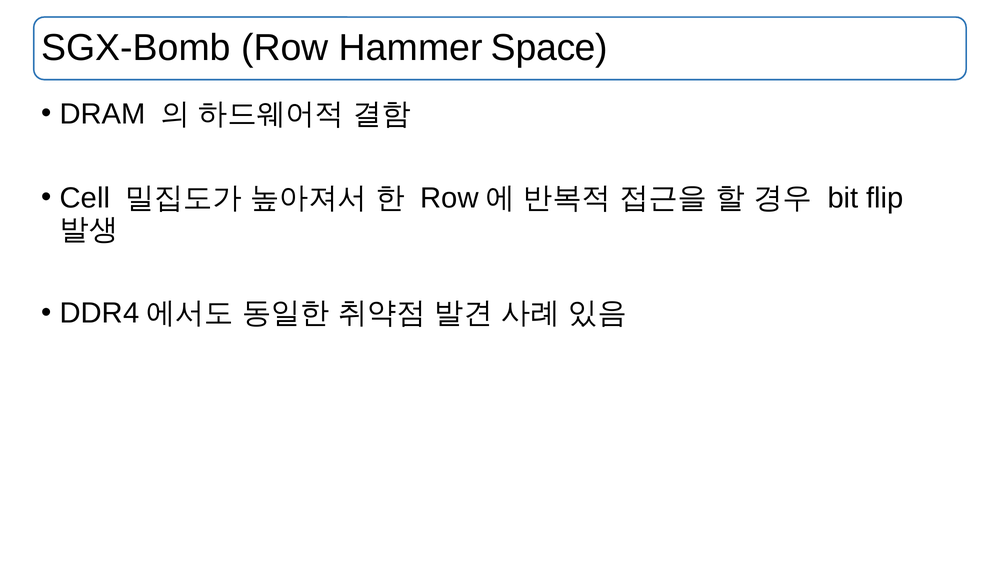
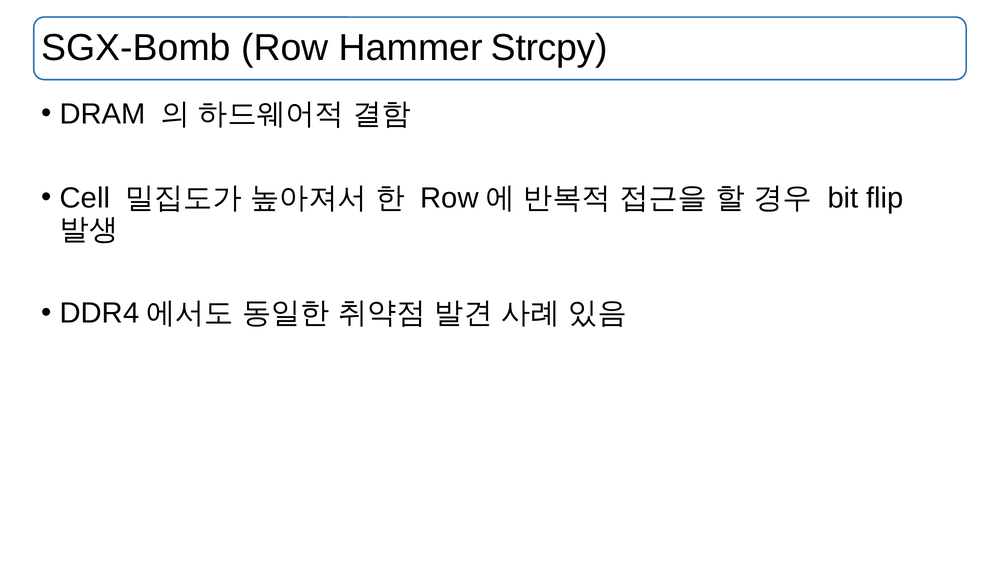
Space: Space -> Strcpy (549, 48)
